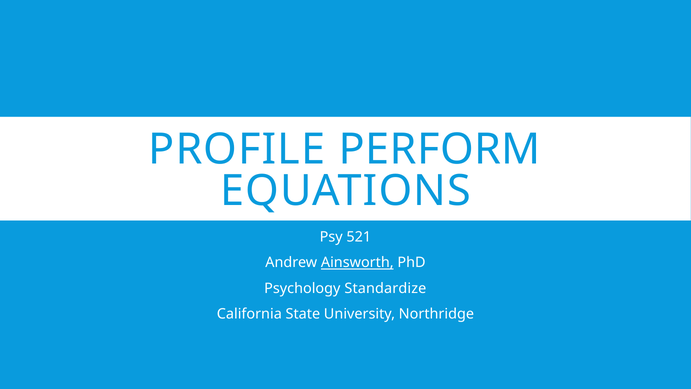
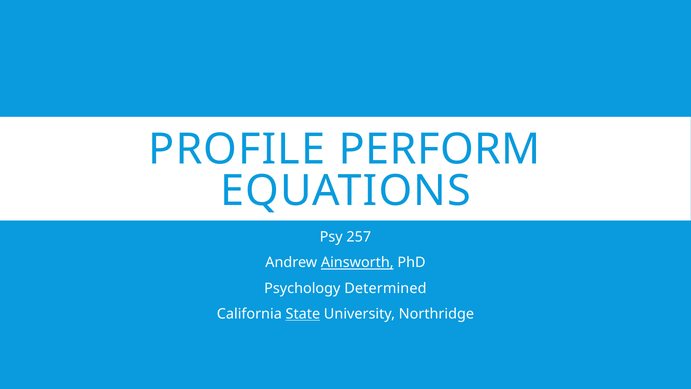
521: 521 -> 257 (359, 237)
Standardize: Standardize -> Determined (385, 288)
State underline: none -> present (303, 314)
